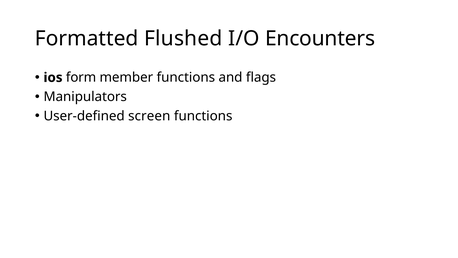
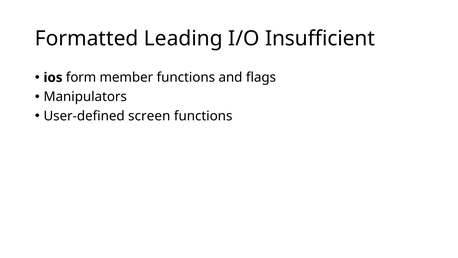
Flushed: Flushed -> Leading (183, 38)
Encounters: Encounters -> Insufficient (320, 38)
